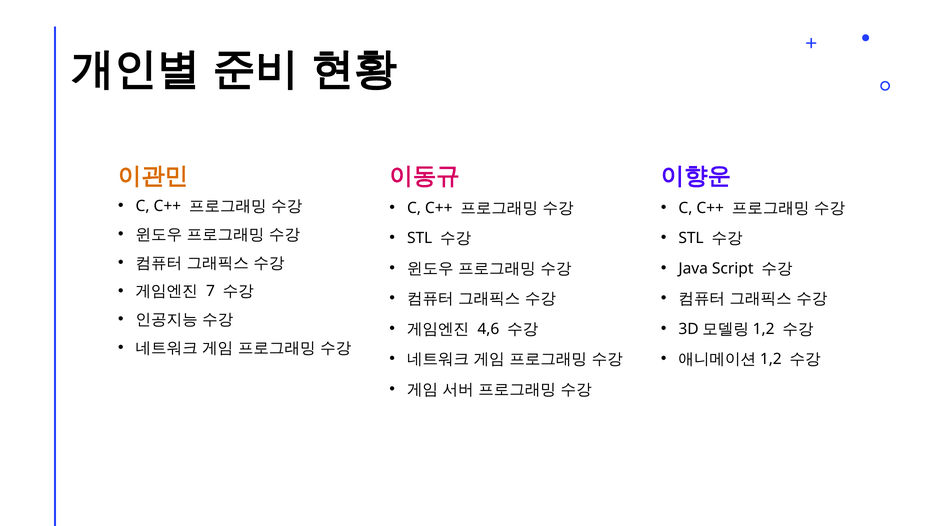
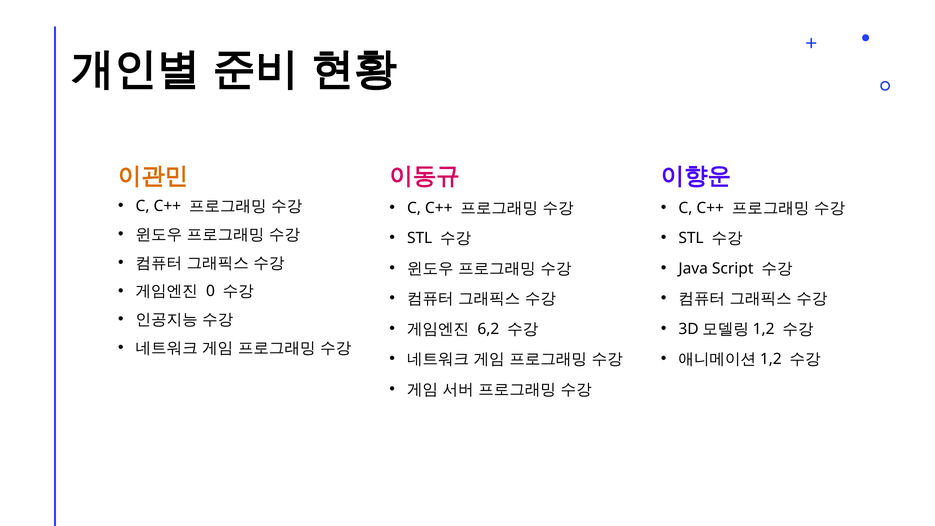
7: 7 -> 0 (210, 291)
4,6: 4,6 -> 6,2 (488, 329)
